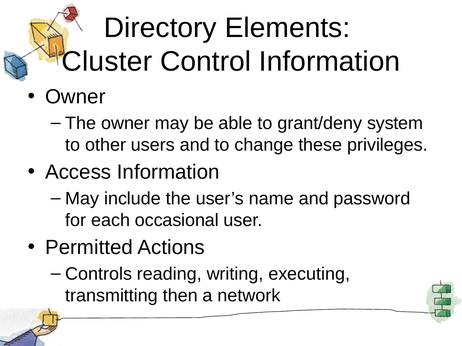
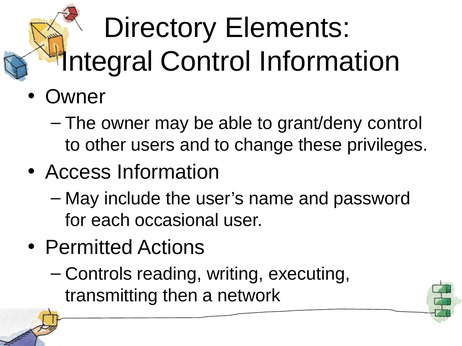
Cluster: Cluster -> Integral (107, 62)
grant/deny system: system -> control (395, 123)
